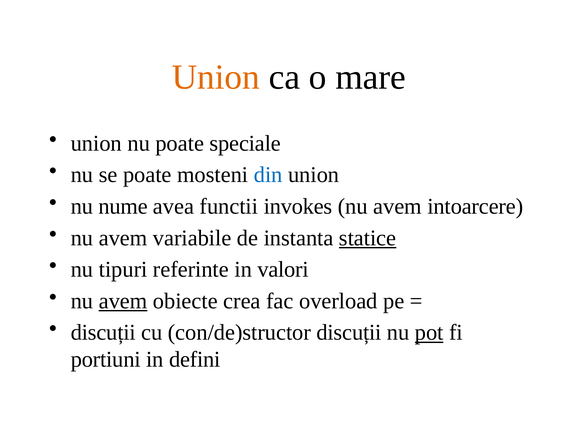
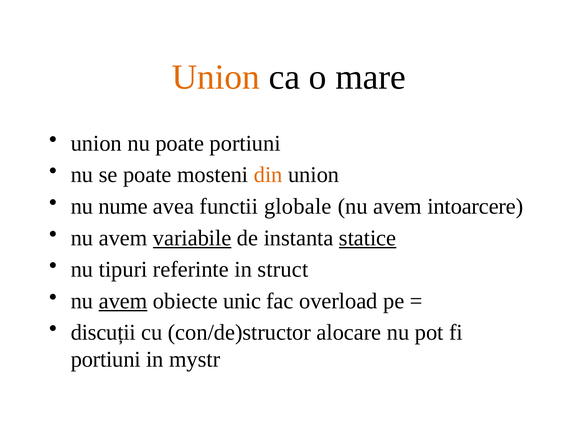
poate speciale: speciale -> portiuni (245, 143)
din colour: blue -> orange (268, 175)
invokes: invokes -> globale (298, 206)
variabile underline: none -> present (192, 238)
valori: valori -> struct (283, 269)
crea: crea -> unic (242, 301)
con/de)structor discuții: discuții -> alocare (349, 332)
pot underline: present -> none (429, 332)
defini: defini -> mystr (195, 359)
